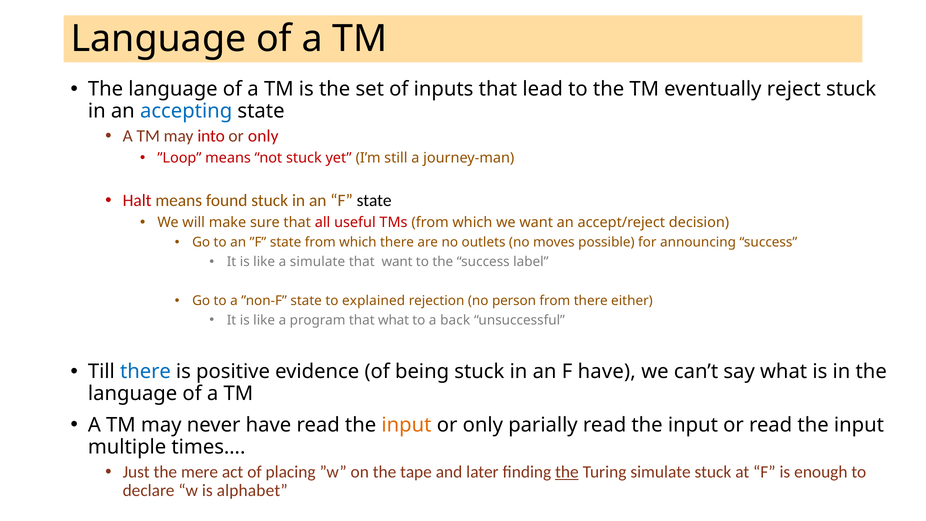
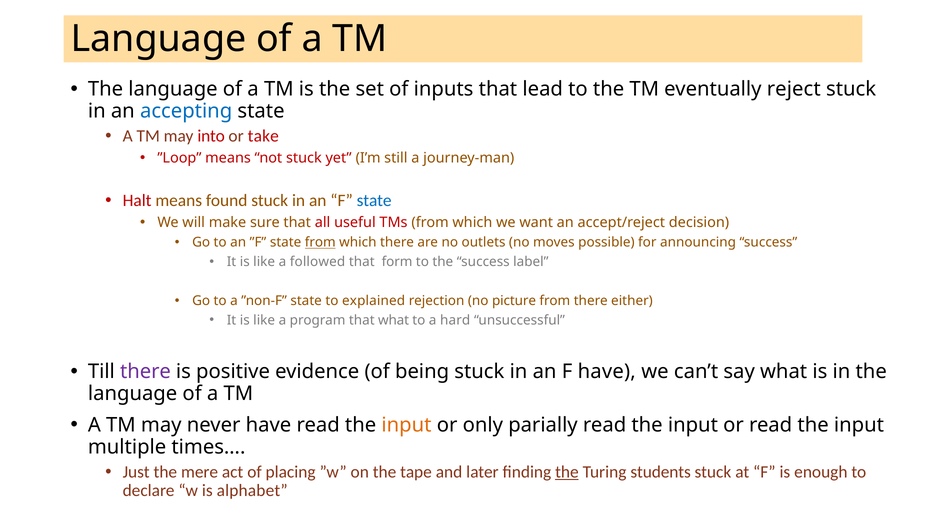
only: only -> take (263, 136)
state colour: black -> blue (374, 200)
from underline: none -> present (320, 242)
a simulate: simulate -> followed (318, 262)
that want: want -> form (397, 262)
person: person -> picture (514, 301)
back: back -> hard (455, 320)
there colour: blue -> purple (145, 371)
Turing simulate: simulate -> students (661, 472)
